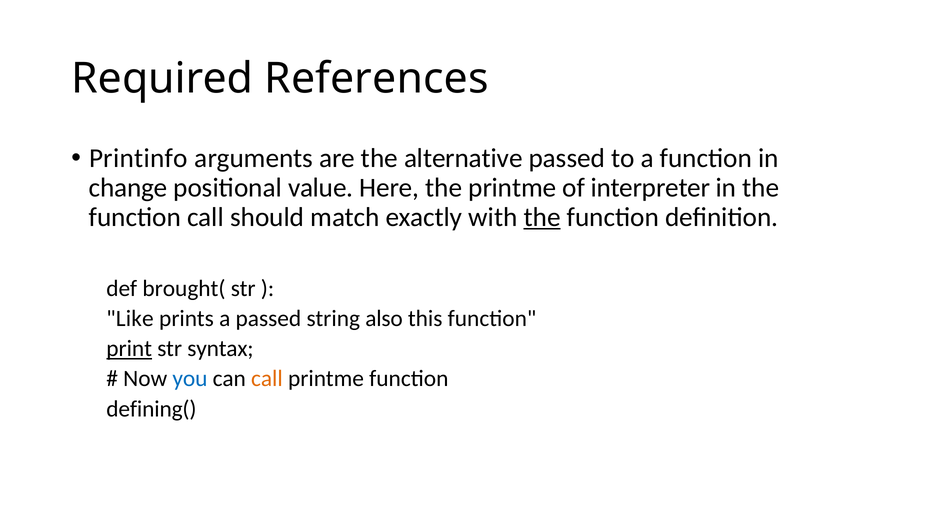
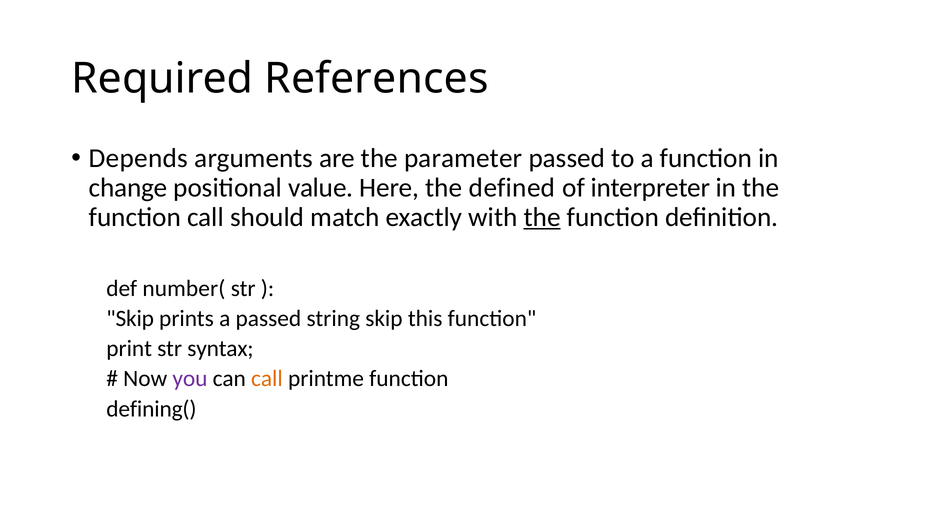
Printinfo: Printinfo -> Depends (138, 158)
alternative: alternative -> parameter (463, 158)
the printme: printme -> defined (512, 188)
brought(: brought( -> number( (184, 288)
Like: Like -> Skip (130, 319)
string also: also -> skip (384, 319)
print underline: present -> none (129, 349)
you colour: blue -> purple (190, 379)
